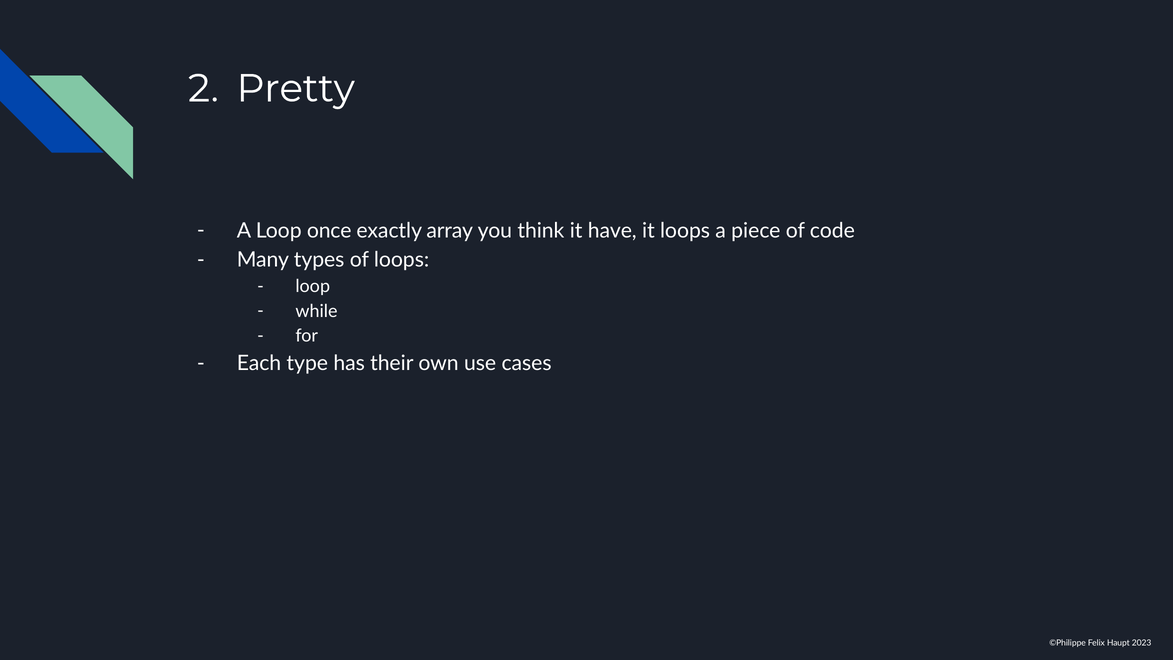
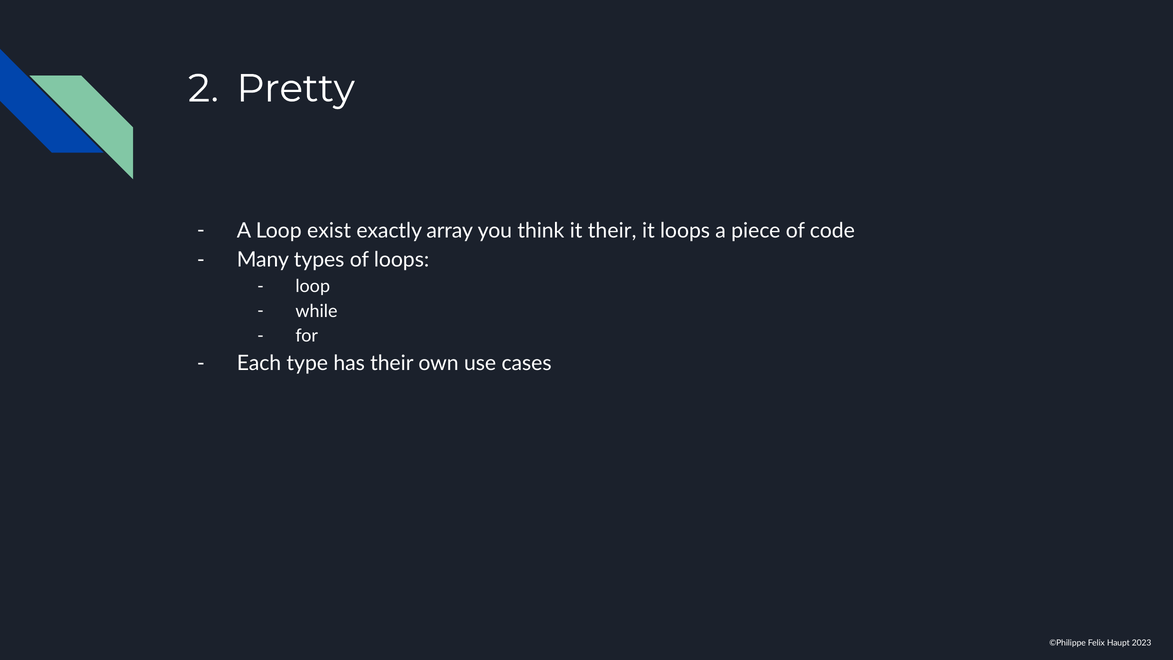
once: once -> exist (329, 231)
it have: have -> their (612, 231)
